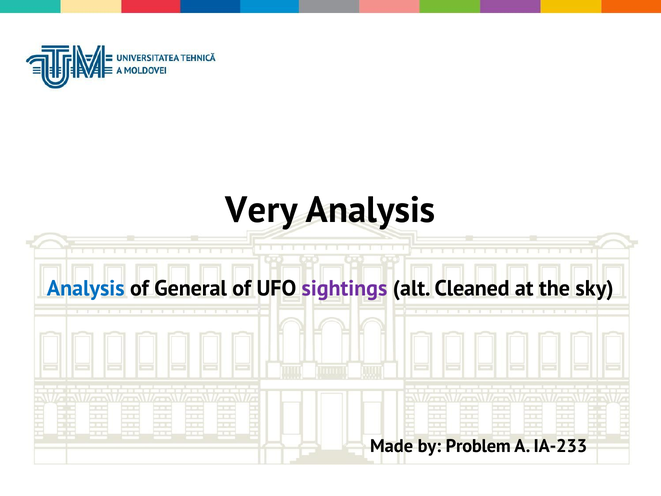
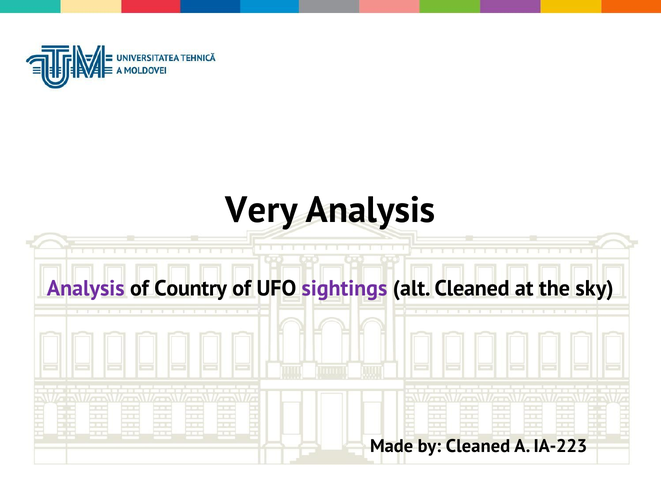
Analysis colour: blue -> purple (86, 288)
General: General -> Country (191, 288)
by Problem: Problem -> Cleaned (478, 446)
IA-233: IA-233 -> IA-223 (560, 446)
